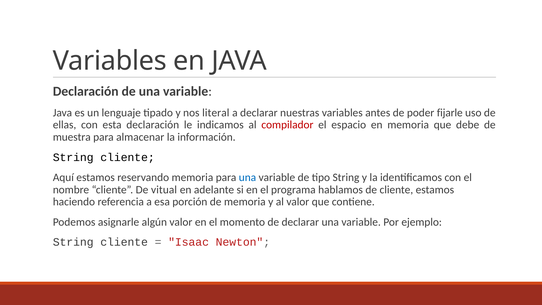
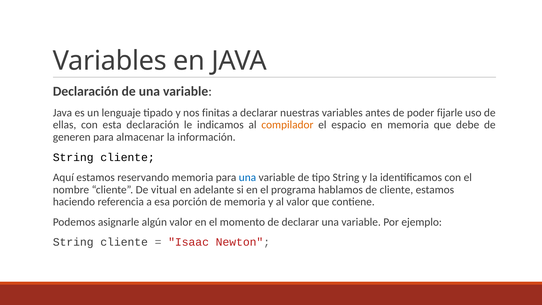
literal: literal -> finitas (216, 113)
compilador colour: red -> orange (287, 125)
muestra: muestra -> generen (72, 137)
